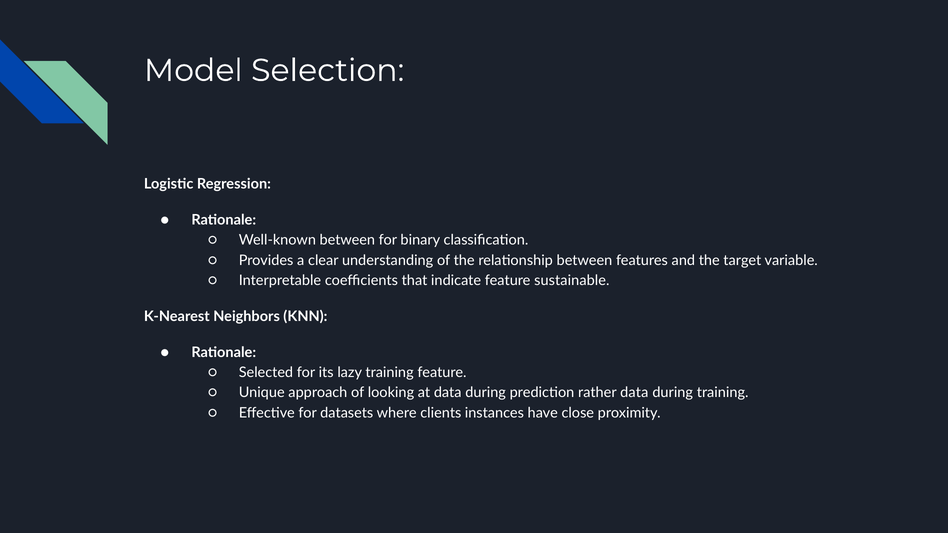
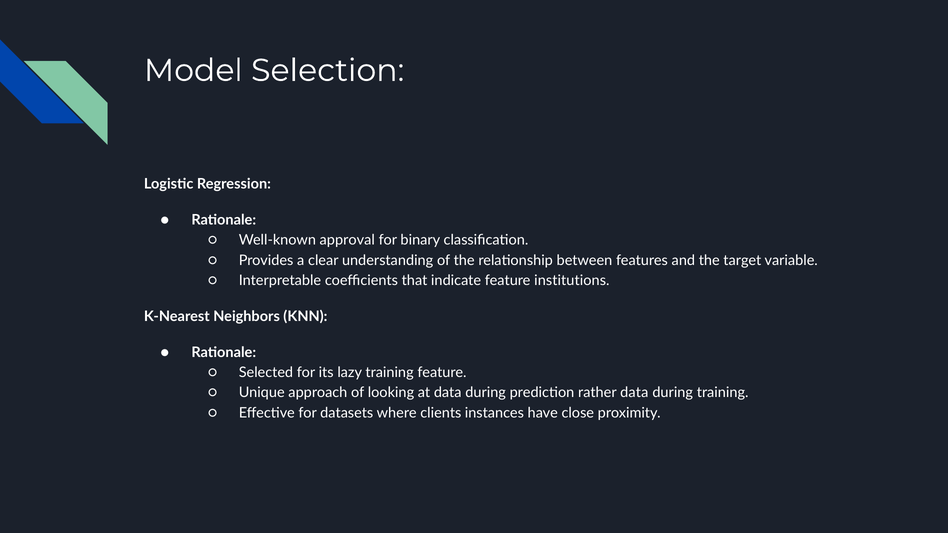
Well-known between: between -> approval (347, 240)
sustainable: sustainable -> institutions (572, 281)
